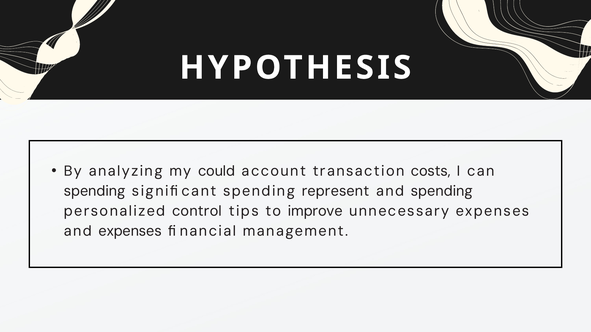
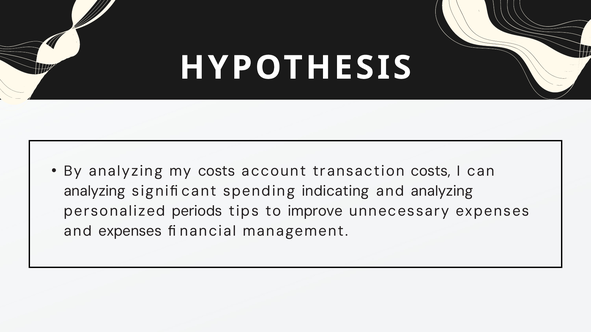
my could: could -> costs (217, 171)
spending: spending -> analyzing (95, 191)
represent: represent -> indicating (336, 191)
and spending: spending -> analyzing (442, 191)
control: control -> periods (197, 211)
